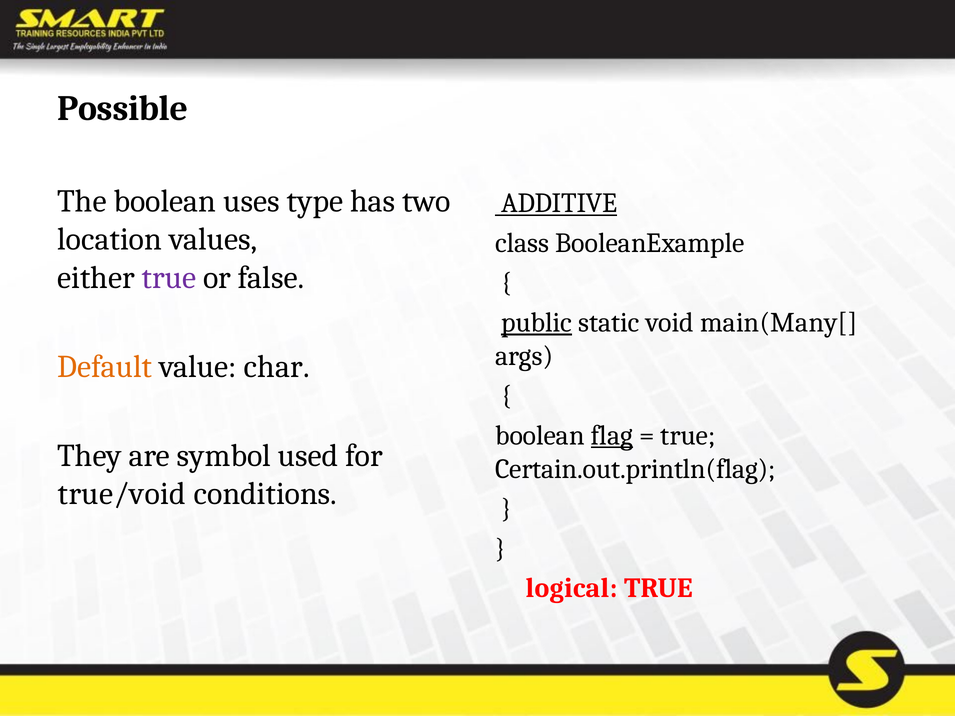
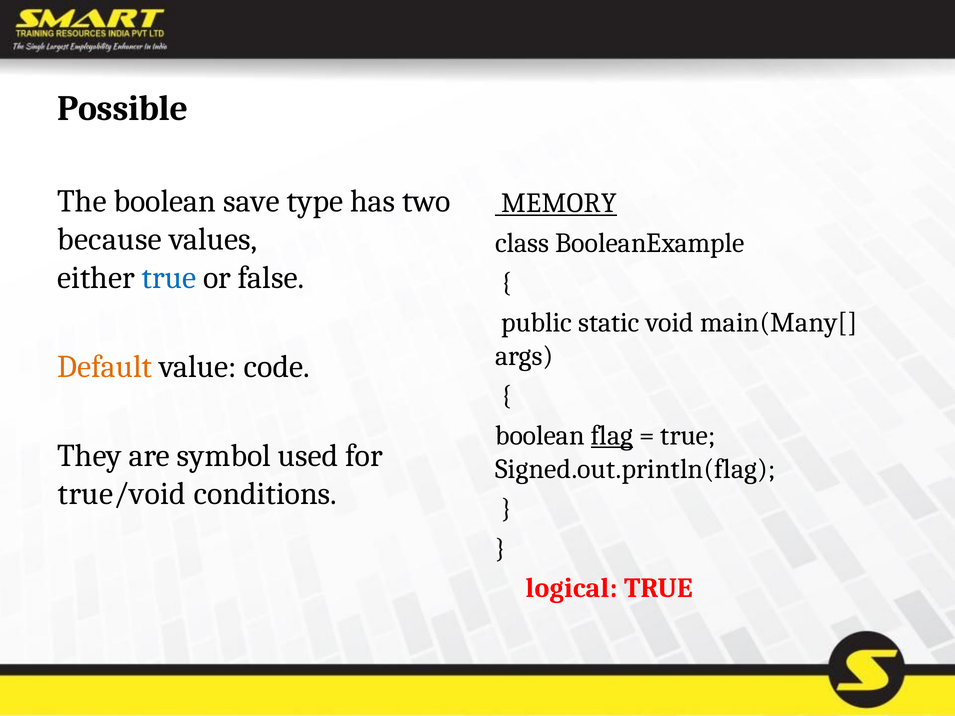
uses: uses -> save (251, 201)
ADDITIVE: ADDITIVE -> MEMORY (559, 203)
location: location -> because (110, 239)
true colour: purple -> blue (169, 278)
public underline: present -> none (537, 323)
char: char -> code (277, 367)
Certain.out.println(flag: Certain.out.println(flag -> Signed.out.println(flag (635, 469)
